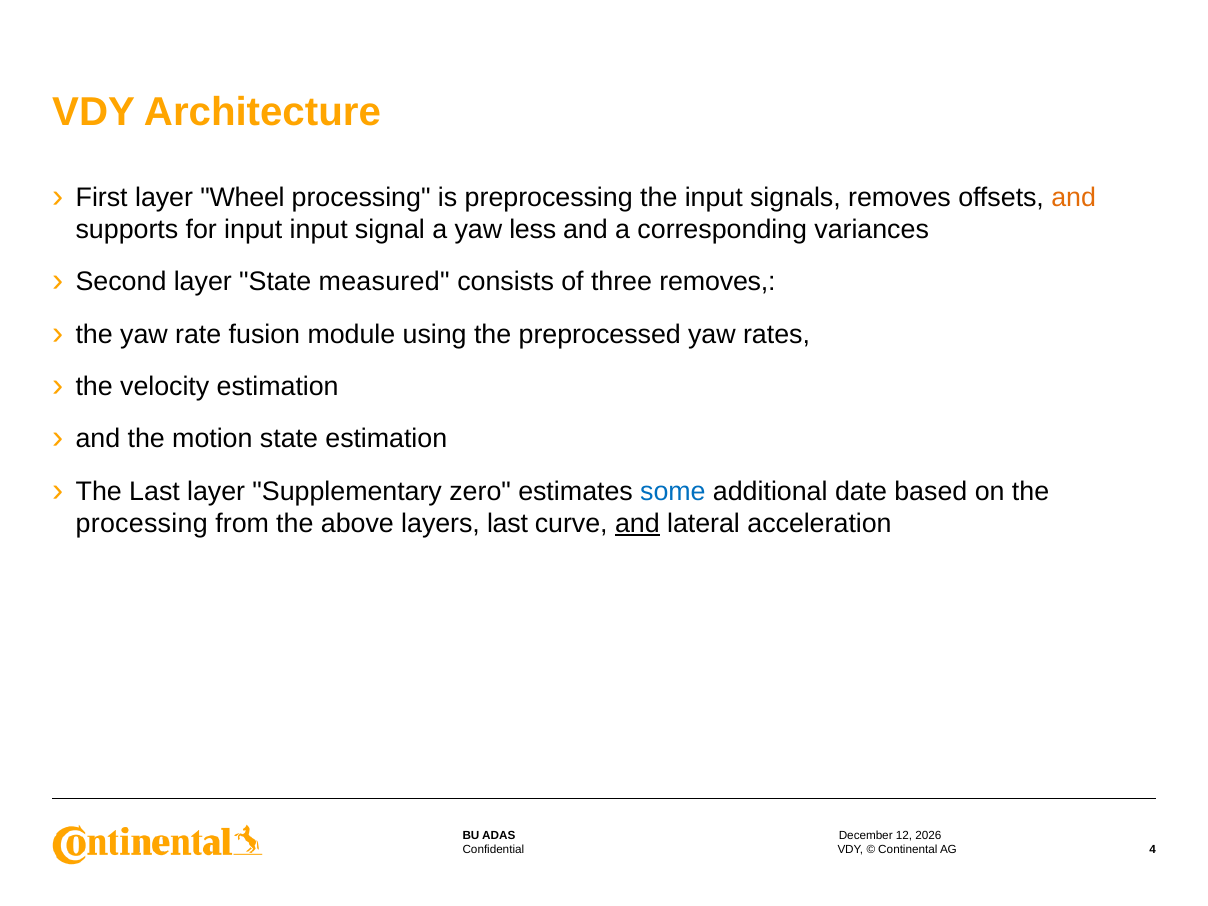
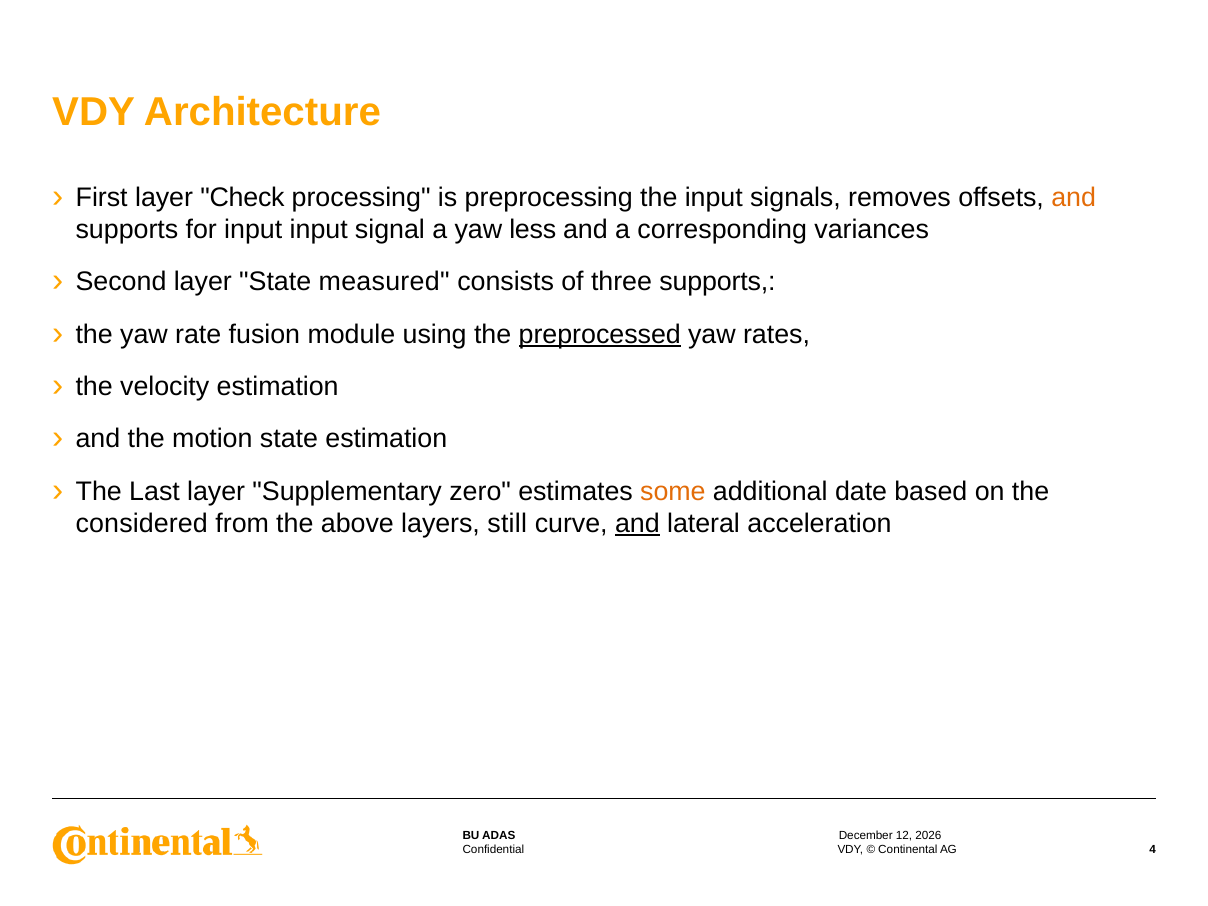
Wheel: Wheel -> Check (243, 198)
three removes: removes -> supports (718, 282)
preprocessed underline: none -> present (600, 334)
some colour: blue -> orange (673, 491)
processing: processing -> considered (142, 524)
layers last: last -> still (507, 524)
